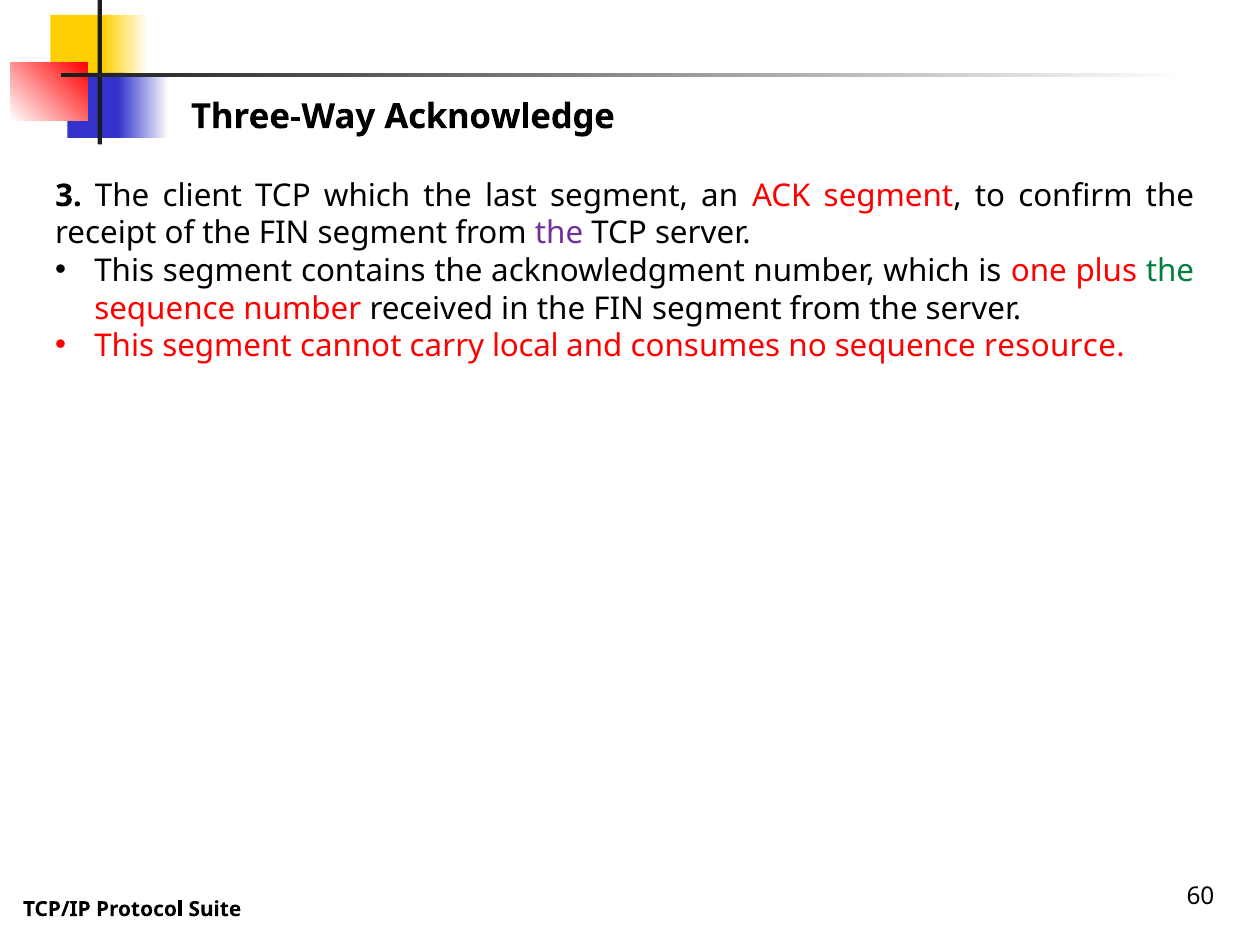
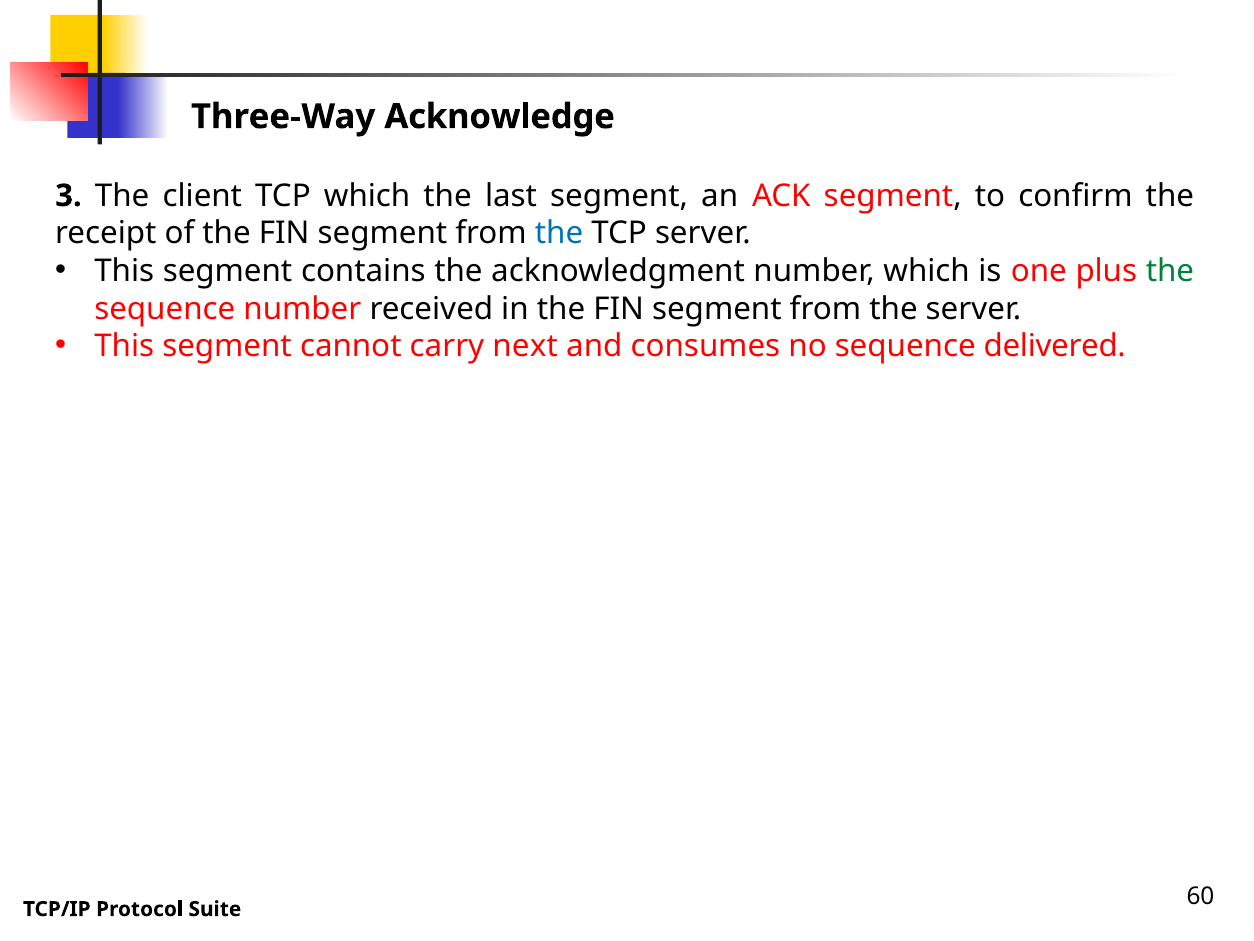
the colour: purple -> blue (559, 233)
local: local -> next (525, 346)
resource: resource -> delivered (1055, 346)
